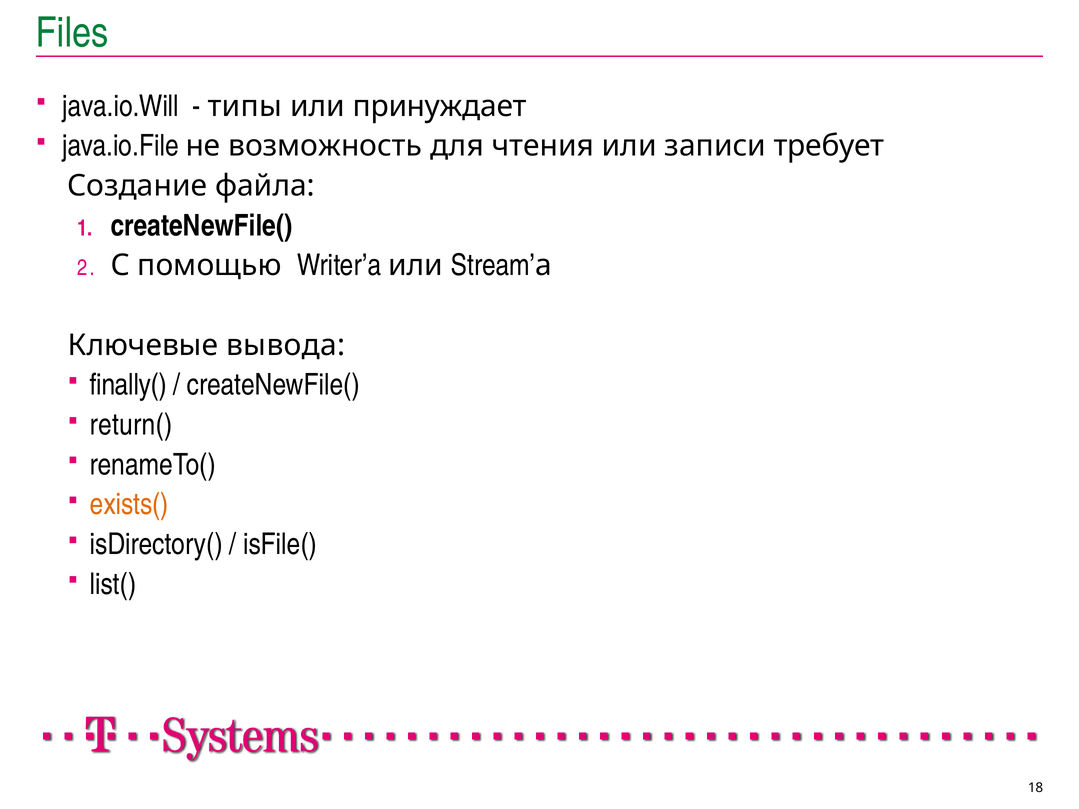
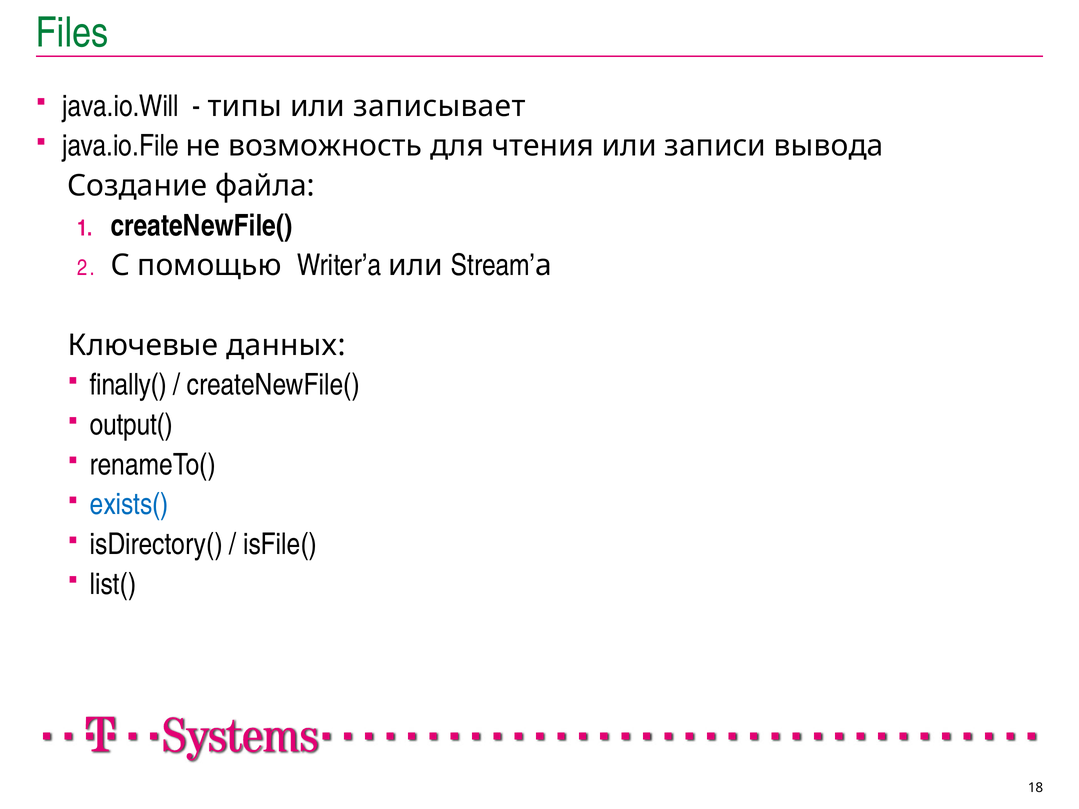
принуждает: принуждает -> записывает (439, 106)
требует: требует -> вывода (829, 146)
вывода: вывода -> данных (286, 345)
return(: return( -> output( (131, 425)
exists( colour: orange -> blue (129, 505)
